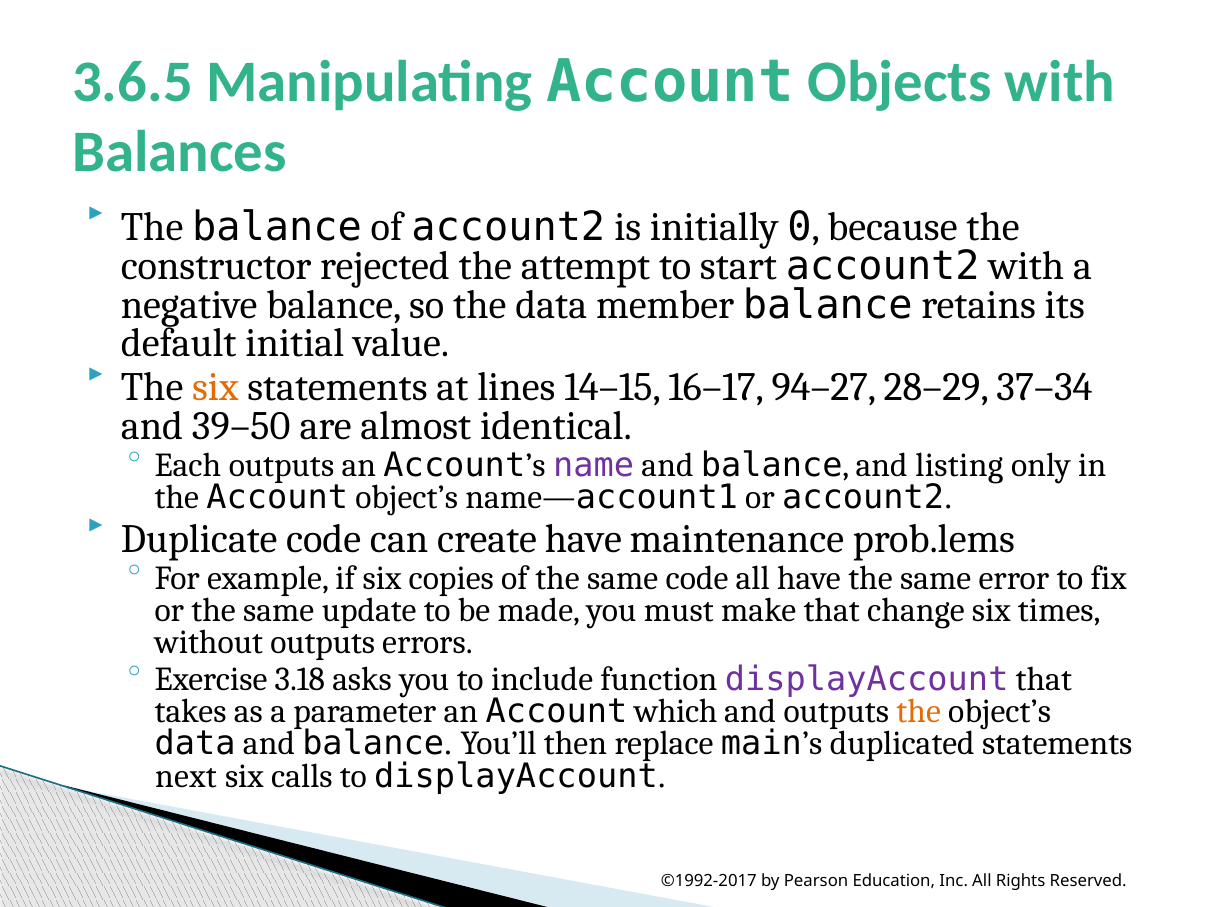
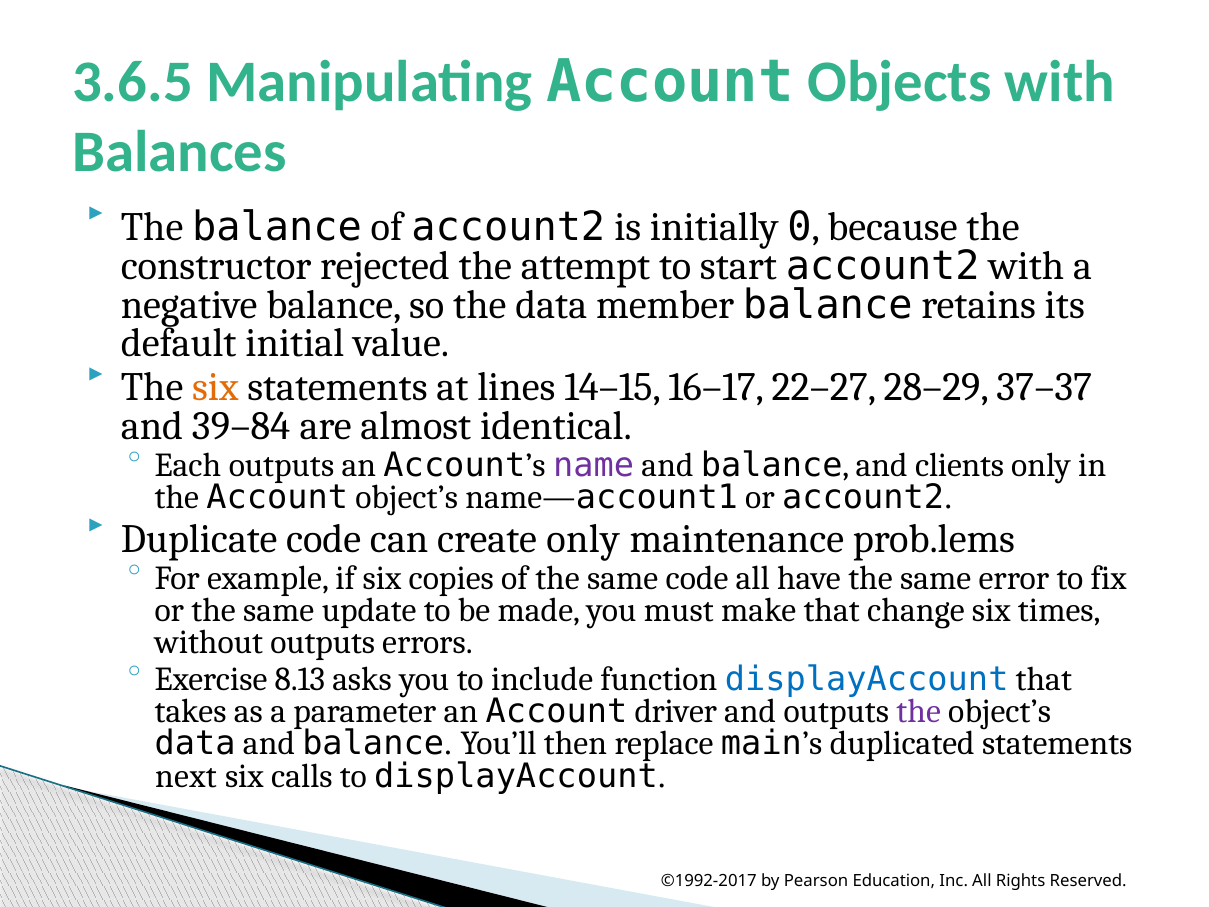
94–27: 94–27 -> 22–27 (824, 387)
37–34: 37–34 -> 37–37 (1044, 387)
39–50: 39–50 -> 39–84 (241, 426)
listing: listing -> clients (960, 465)
create have: have -> only (583, 539)
3.18: 3.18 -> 8.13 (300, 679)
displayAccount colour: purple -> blue (867, 679)
which: which -> driver (676, 711)
the colour: orange -> purple (919, 711)
